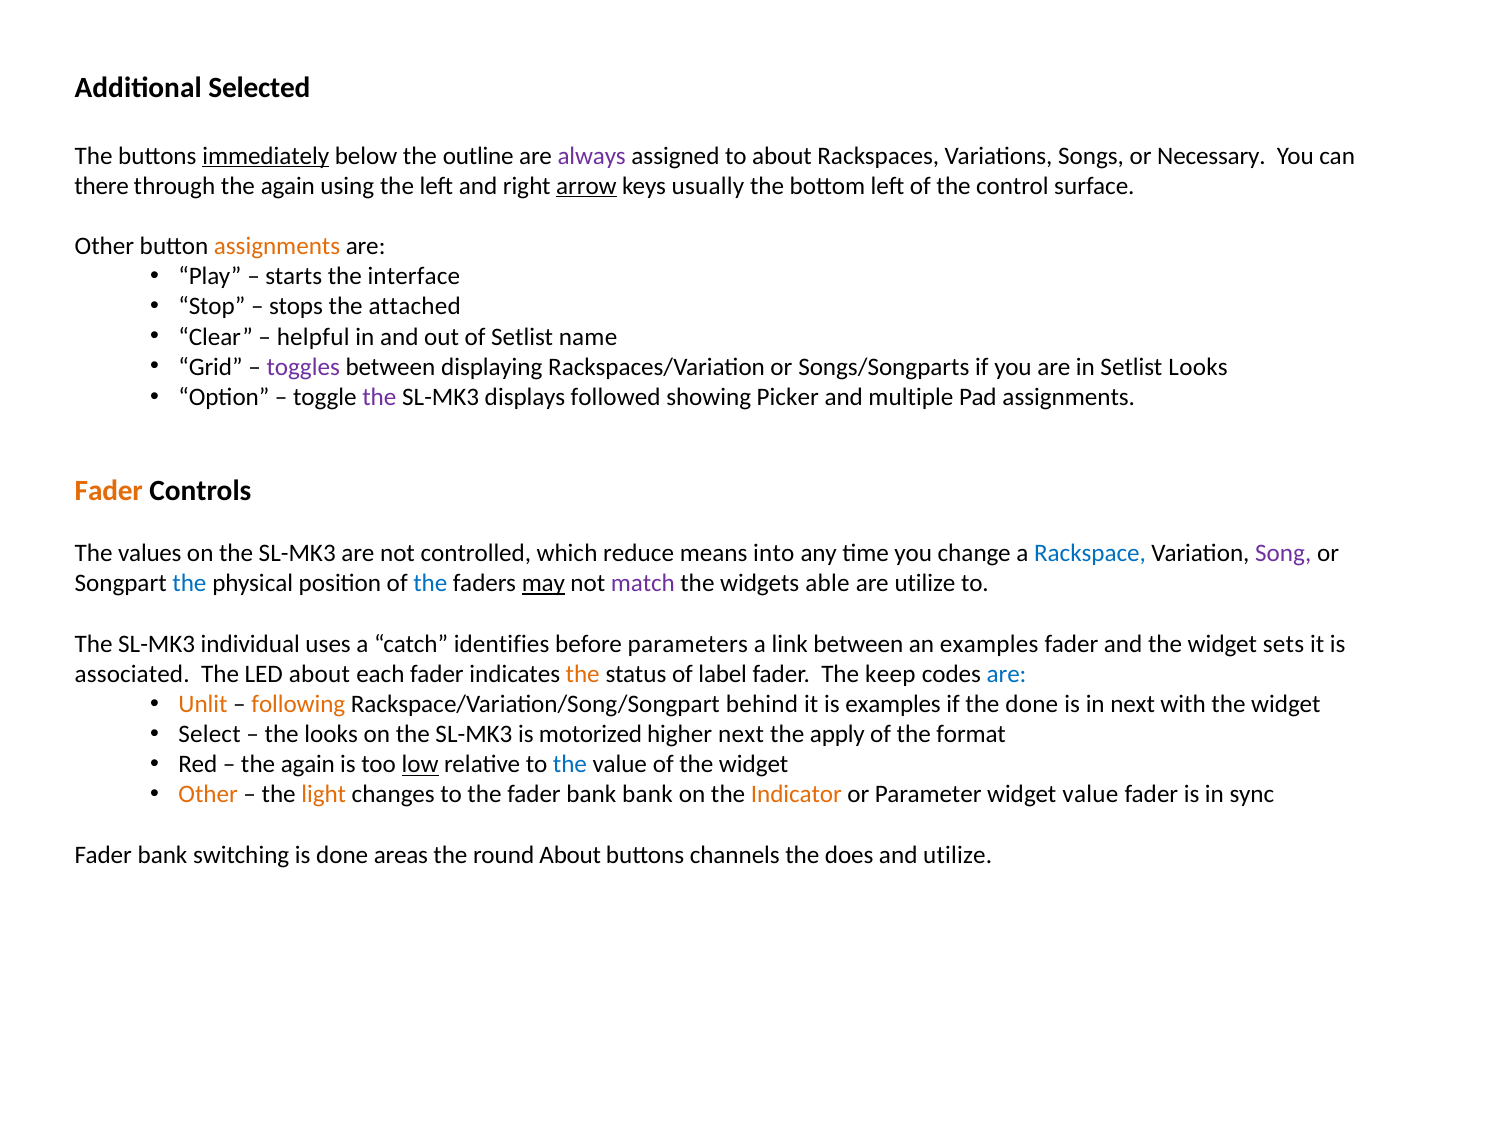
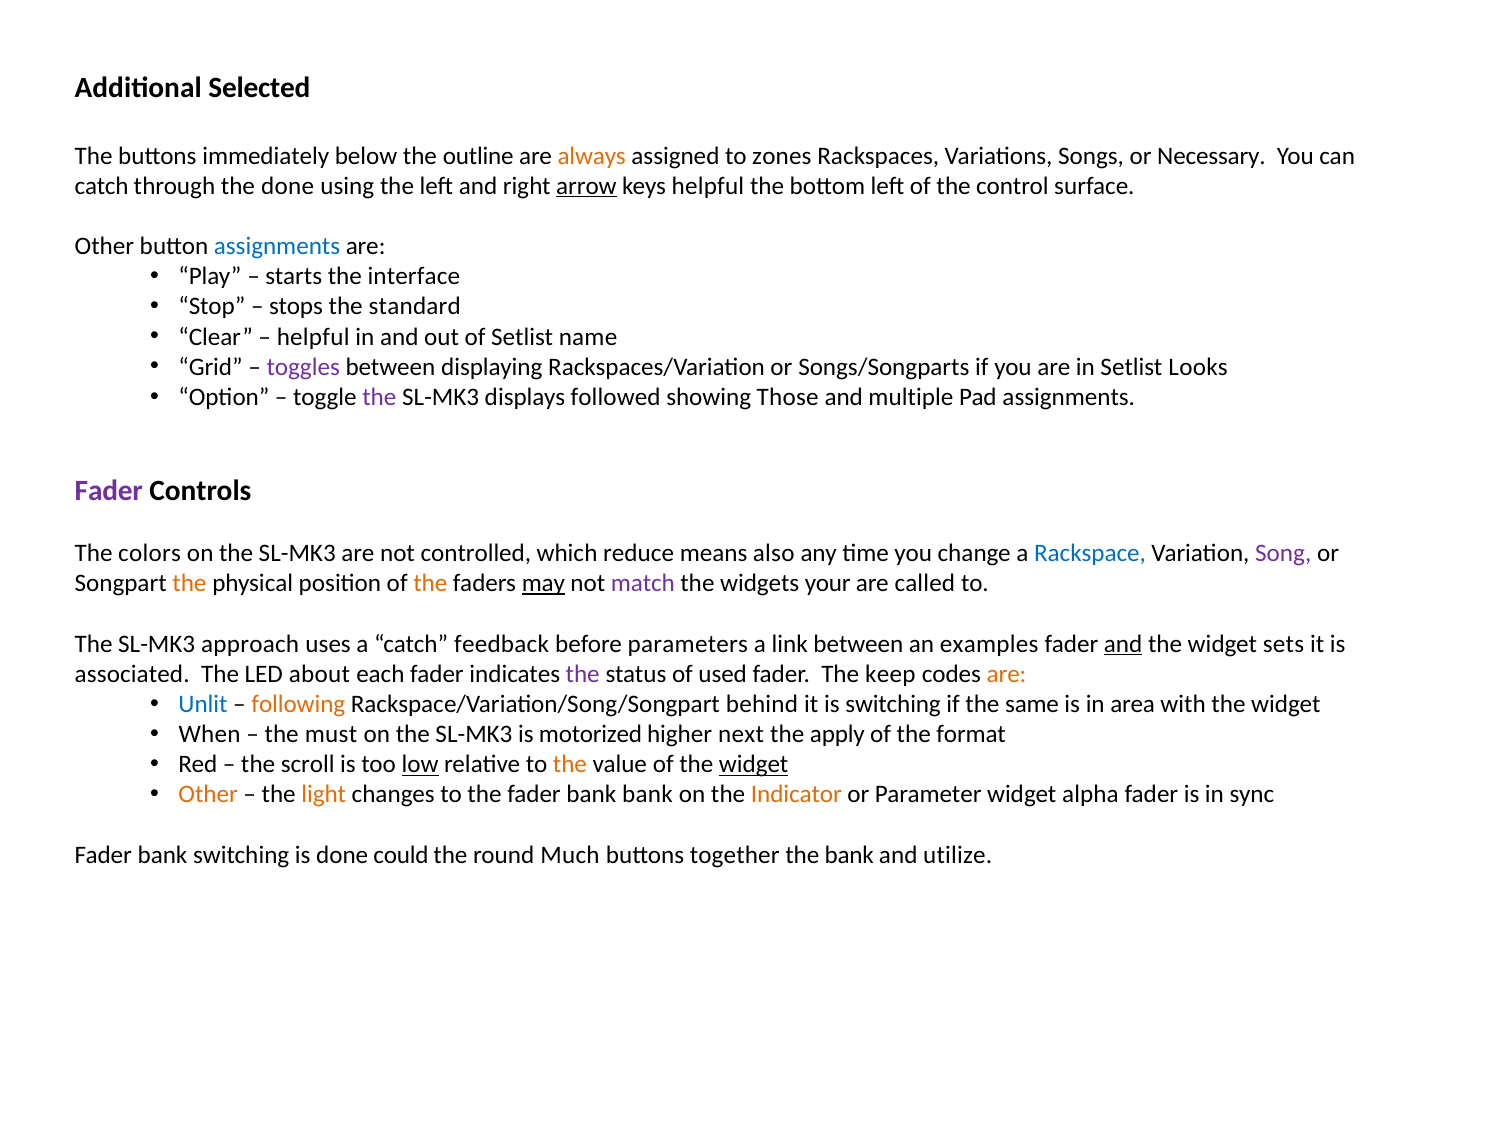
immediately underline: present -> none (266, 156)
always colour: purple -> orange (592, 156)
to about: about -> zones (782, 156)
there: there -> catch (102, 186)
through the again: again -> done (288, 186)
keys usually: usually -> helpful (708, 186)
assignments colour: orange -> blue (277, 246)
attached: attached -> standard (415, 307)
Picker: Picker -> Those (788, 397)
Fader colour: orange -> purple (109, 490)
values: values -> colors (150, 553)
into: into -> also (774, 553)
the colour: blue -> orange (189, 583)
the colour: blue -> orange (430, 583)
able: able -> your (828, 583)
are utilize: utilize -> called (925, 583)
individual: individual -> approach (250, 644)
identifies: identifies -> feedback (502, 644)
and underline: none -> present (1123, 644)
the colour: orange -> purple (583, 674)
label: label -> used (723, 674)
are colour: blue -> orange (1007, 674)
Unlit colour: orange -> blue (203, 704)
is examples: examples -> switching (893, 704)
the done: done -> same (1032, 704)
in next: next -> area (1133, 704)
Select: Select -> When (210, 734)
the looks: looks -> must (331, 734)
again: again -> scroll (308, 764)
the colour: blue -> orange (570, 764)
widget underline: none -> present (754, 764)
widget value: value -> alpha (1090, 795)
areas: areas -> could (401, 855)
round About: About -> Much (570, 855)
channels: channels -> together (735, 855)
the does: does -> bank (849, 855)
